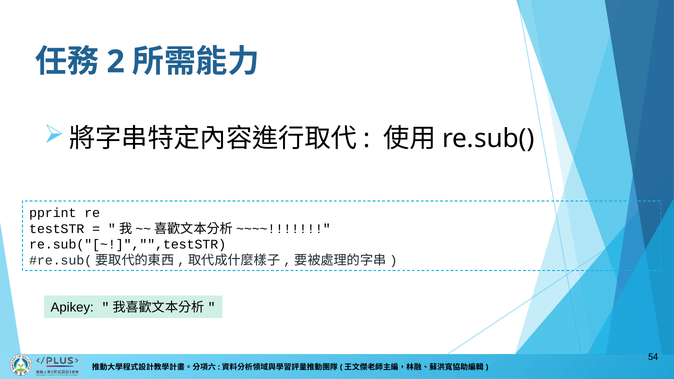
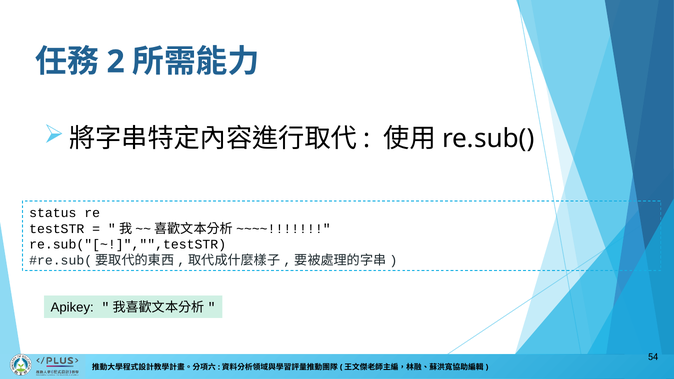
pprint: pprint -> status (53, 213)
